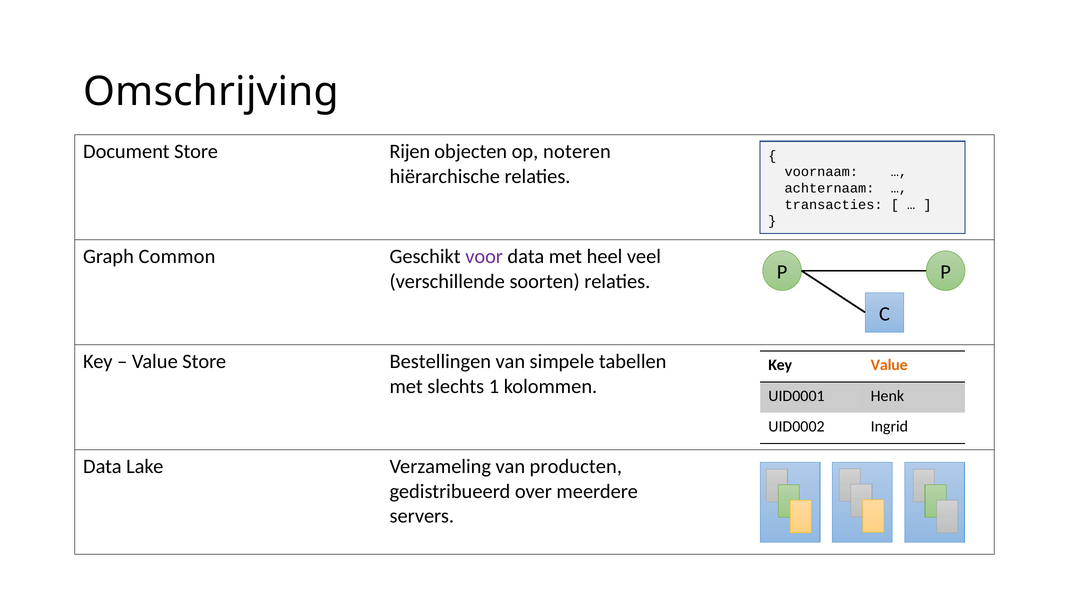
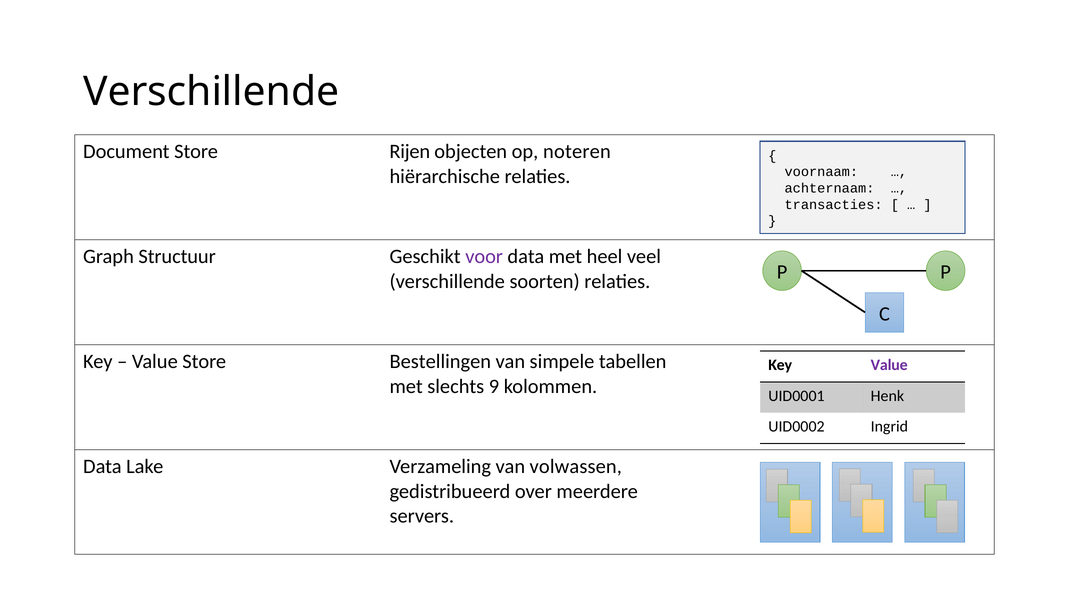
Omschrijving: Omschrijving -> Verschillende (211, 92)
Common: Common -> Structuur (177, 257)
Value colour: orange -> purple (889, 365)
1: 1 -> 9 (494, 386)
producten: producten -> volwassen (576, 466)
